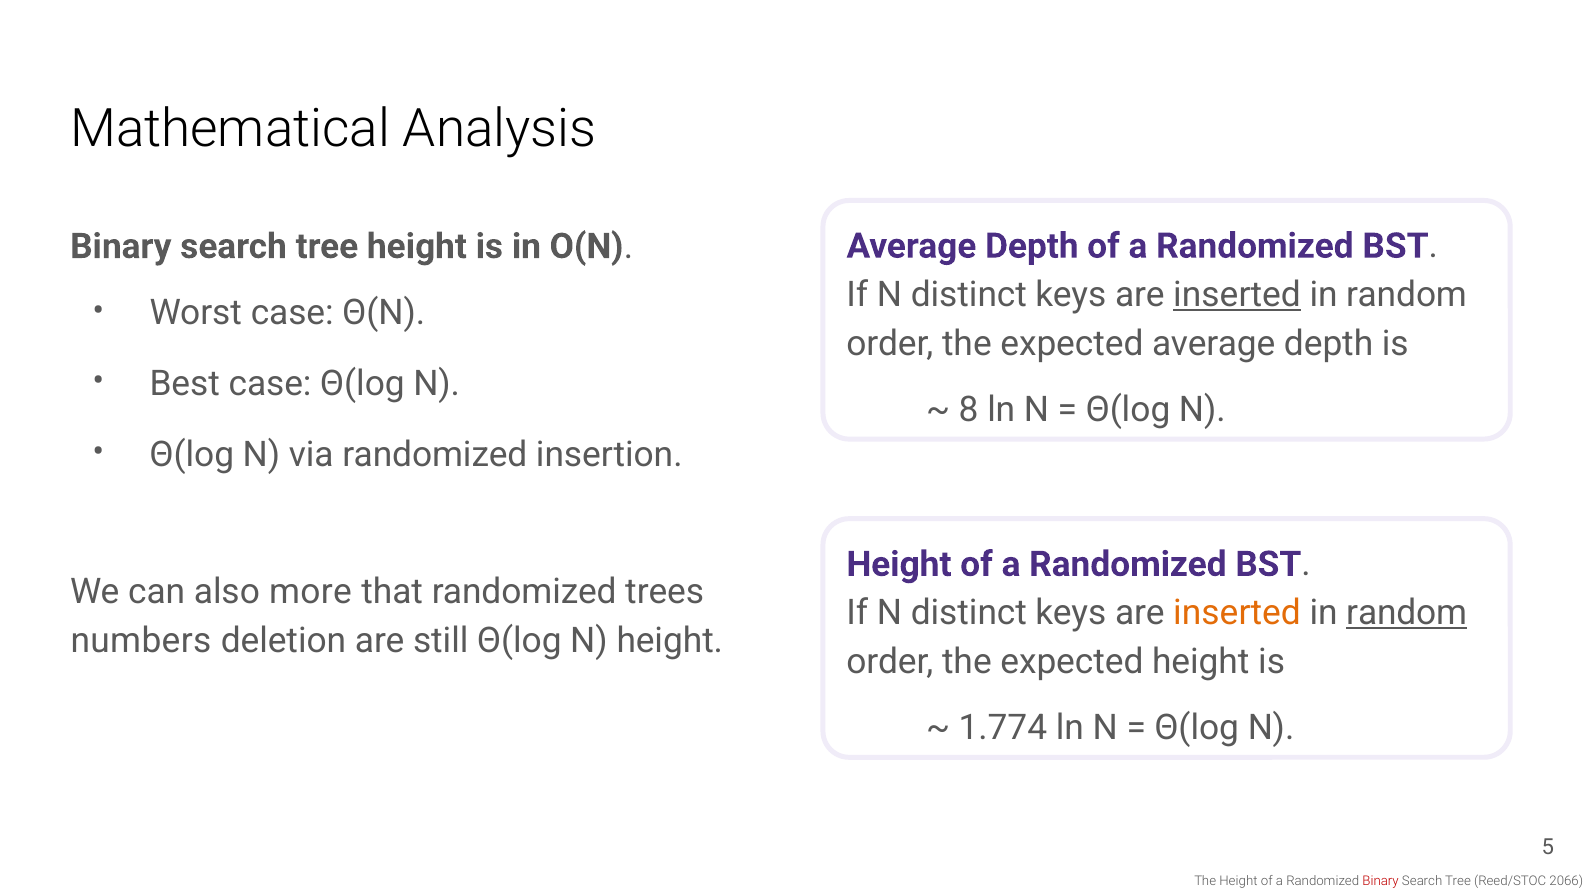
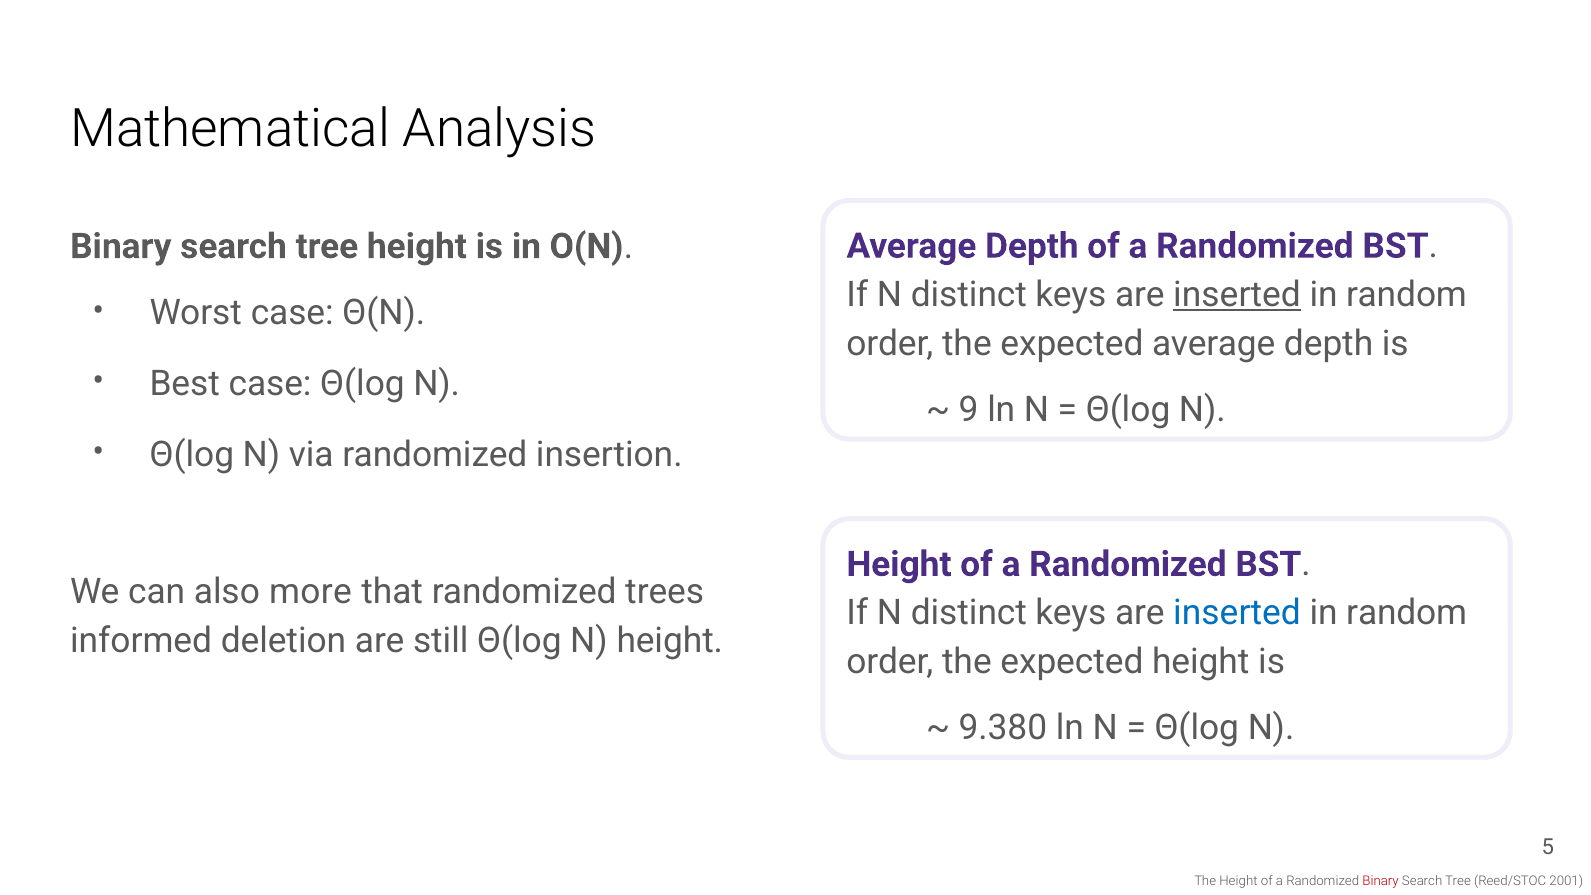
8: 8 -> 9 (969, 410)
inserted colour: orange -> blue (1237, 613)
random underline: present -> none (1407, 613)
numbers: numbers -> informed (141, 640)
1.774: 1.774 -> 9.380 (1003, 728)
2066: 2066 -> 2001 (1566, 881)
